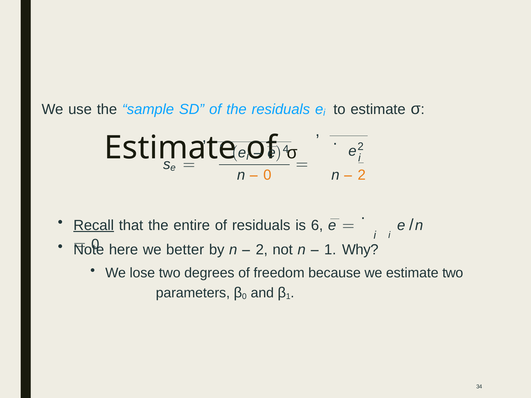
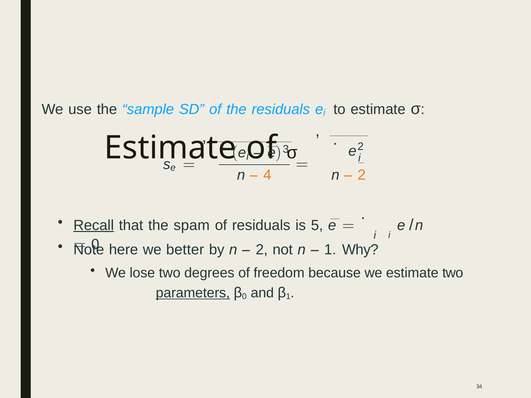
4: 4 -> 3 (286, 149)
0: 0 -> 4 (267, 175)
entire: entire -> spam (192, 225)
6: 6 -> 5 (317, 225)
parameters underline: none -> present (193, 293)
